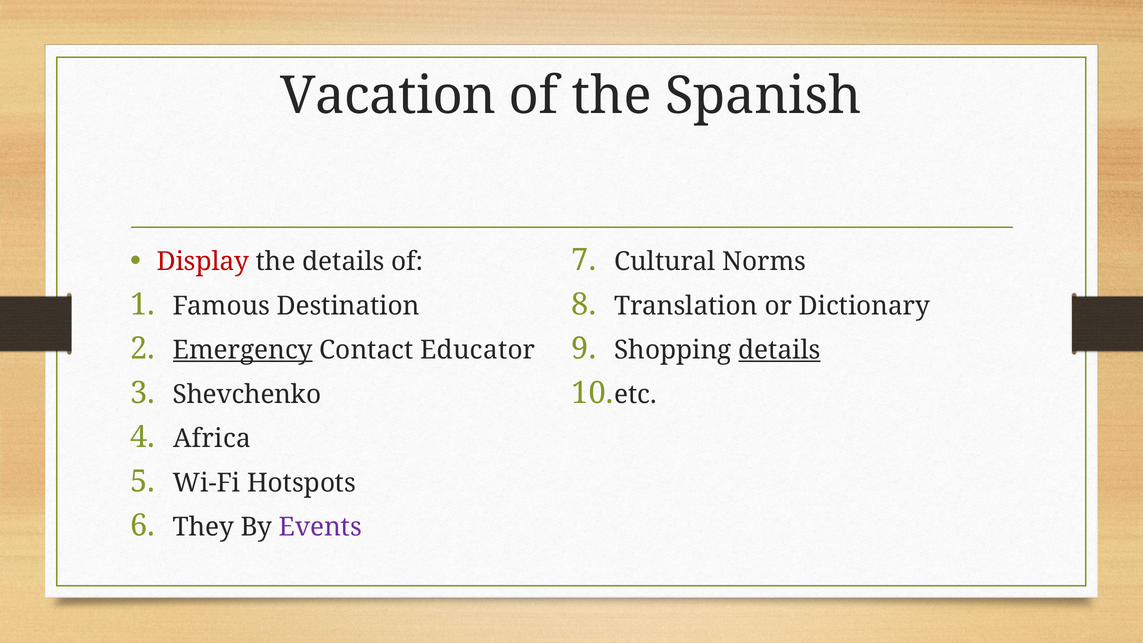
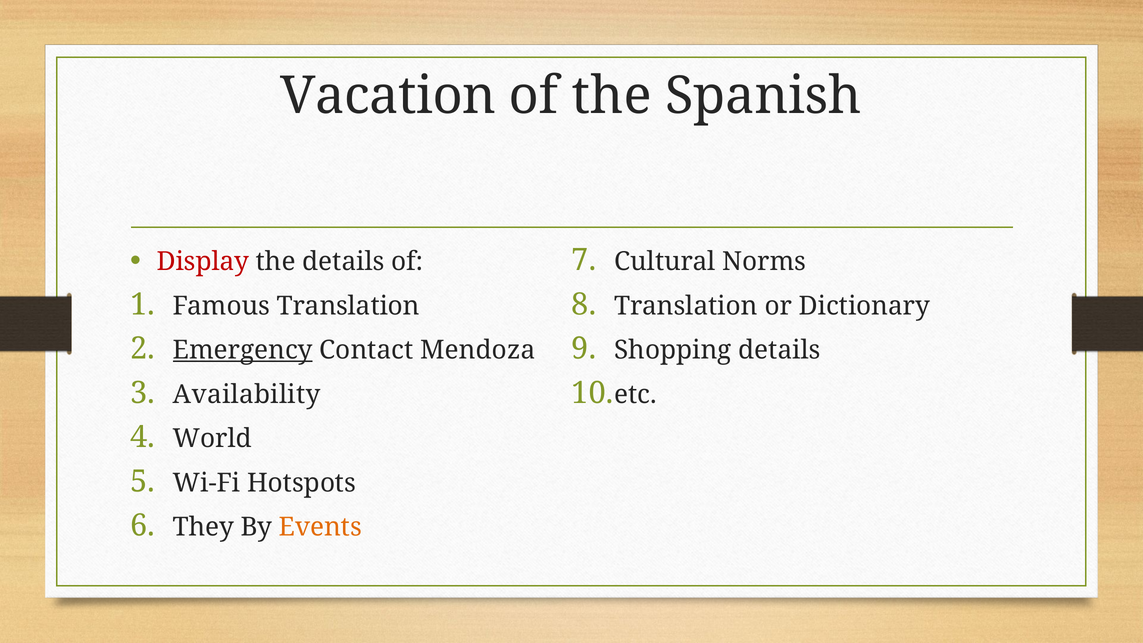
Famous Destination: Destination -> Translation (348, 306)
Educator: Educator -> Mendoza (478, 350)
details underline: present -> none (779, 350)
Shevchenko: Shevchenko -> Availability (247, 394)
Africa: Africa -> World (212, 439)
Events colour: purple -> orange (320, 527)
